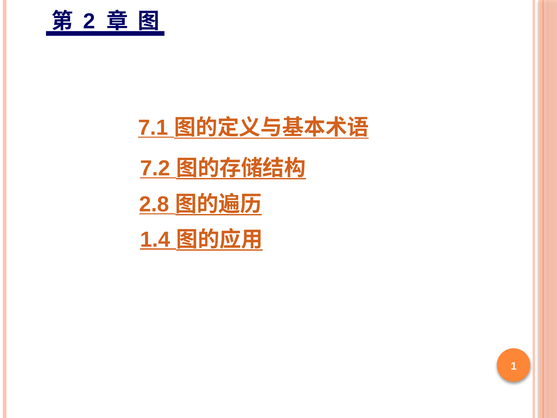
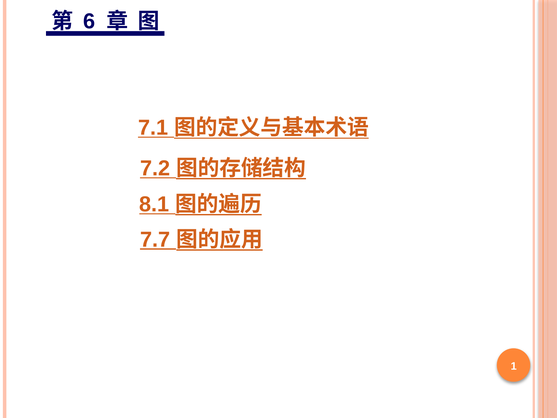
2: 2 -> 6 (89, 21)
2.8: 2.8 -> 8.1 (154, 204)
1.4: 1.4 -> 7.7 (155, 239)
